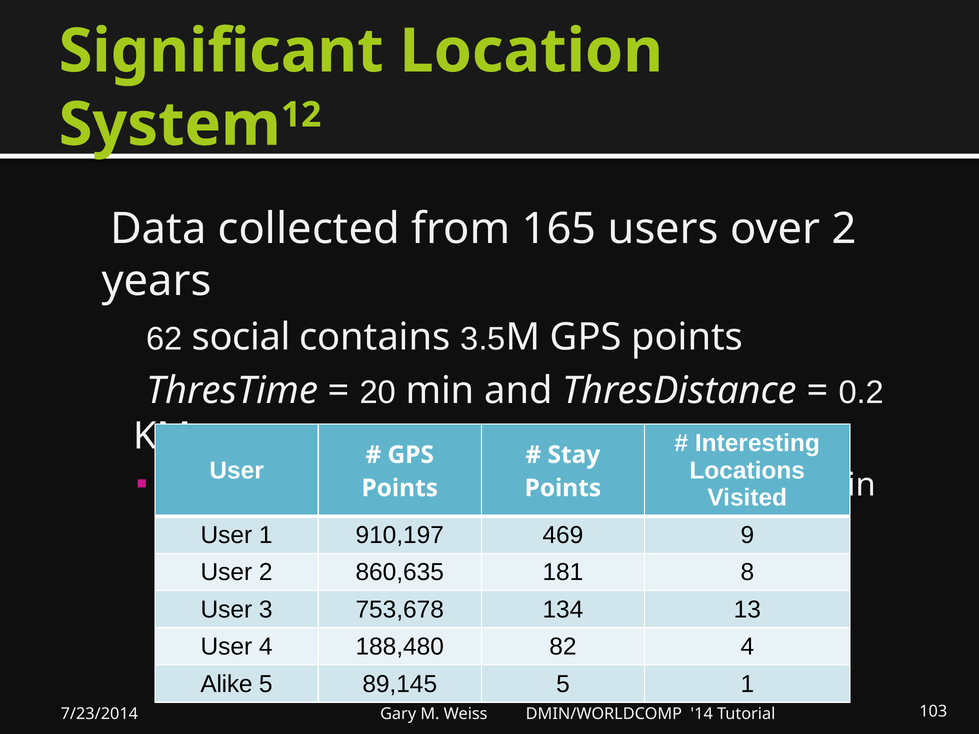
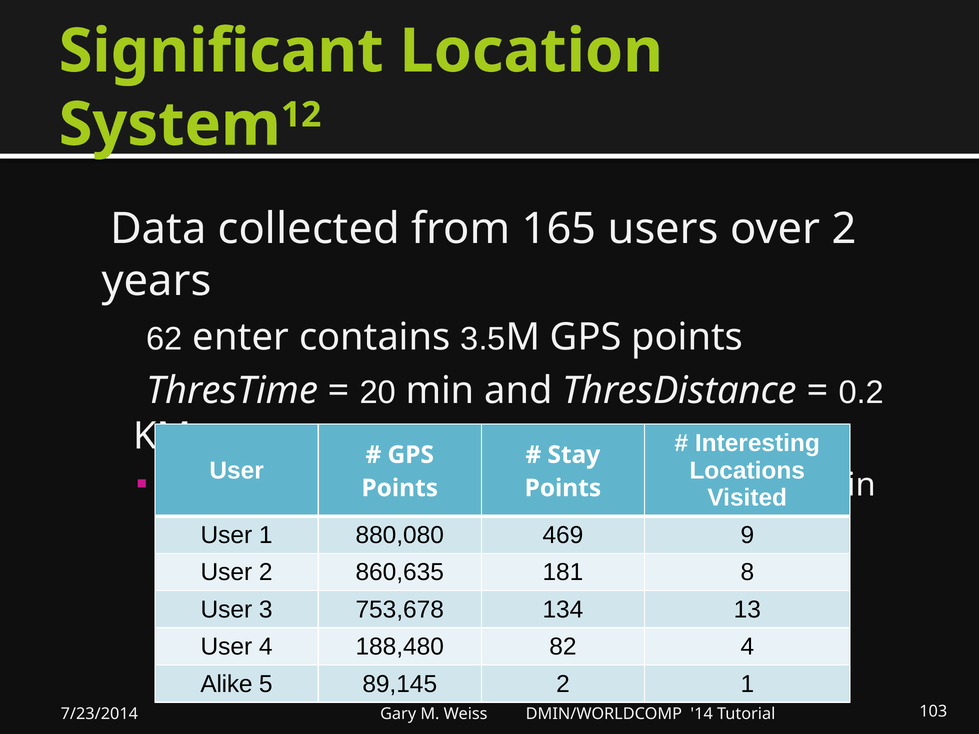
social: social -> enter (241, 337)
910,197: 910,197 -> 880,080 (400, 535)
89,145 5: 5 -> 2 (563, 684)
